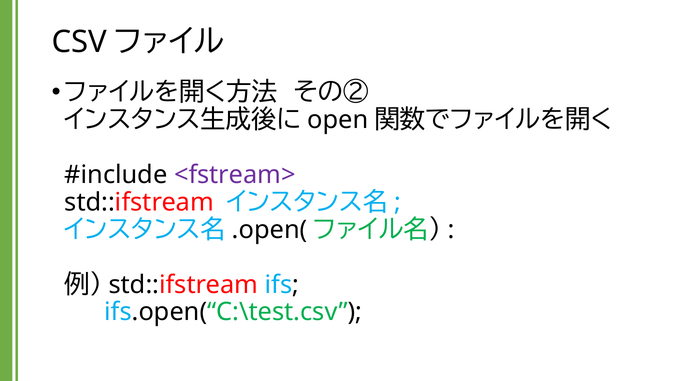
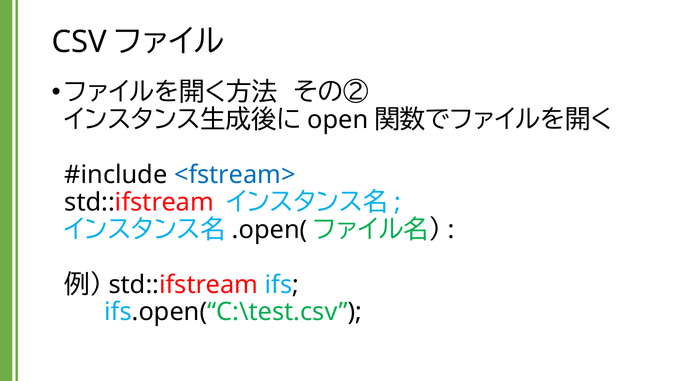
<fstream> colour: purple -> blue (235, 175)
